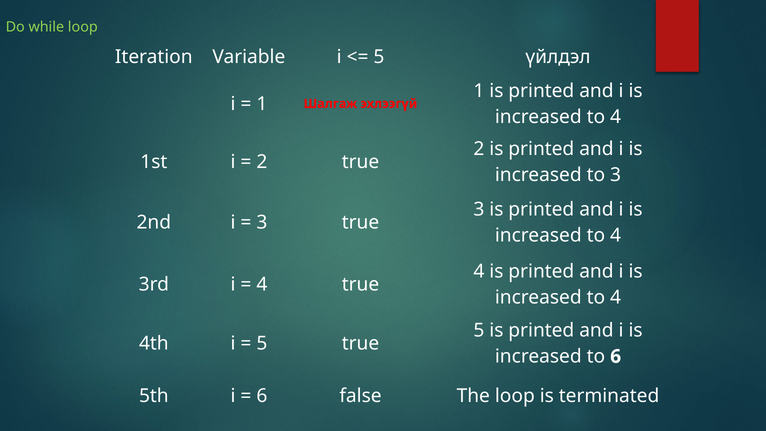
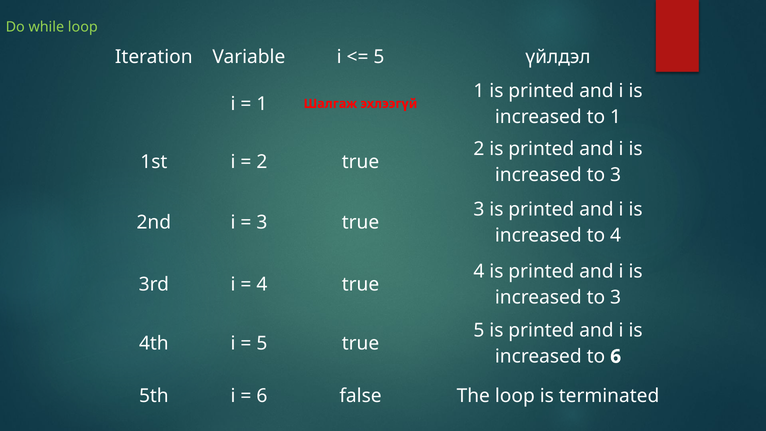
4: 4 -> 1 (616, 117)
4: 4 -> 3 (616, 297)
